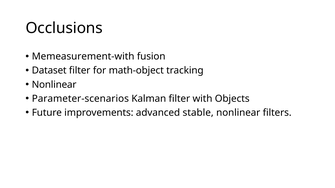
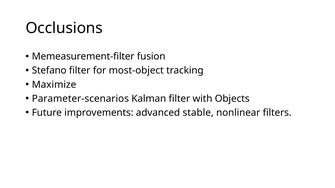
Memeasurement-with: Memeasurement-with -> Memeasurement-filter (83, 57)
Dataset: Dataset -> Stefano (49, 71)
math-object: math-object -> most-object (136, 71)
Nonlinear: Nonlinear -> Maximize (54, 85)
